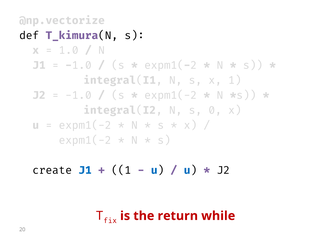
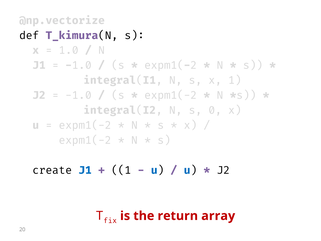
while: while -> array (218, 216)
